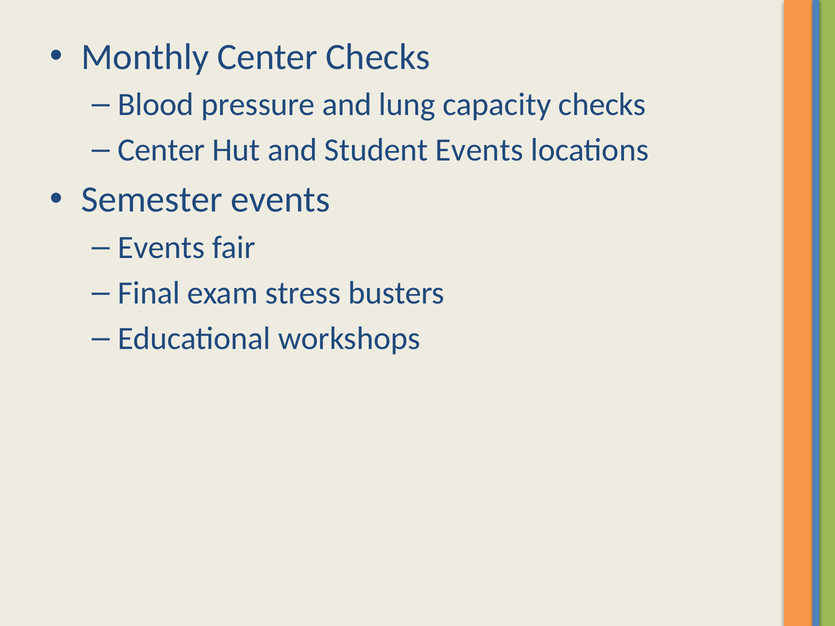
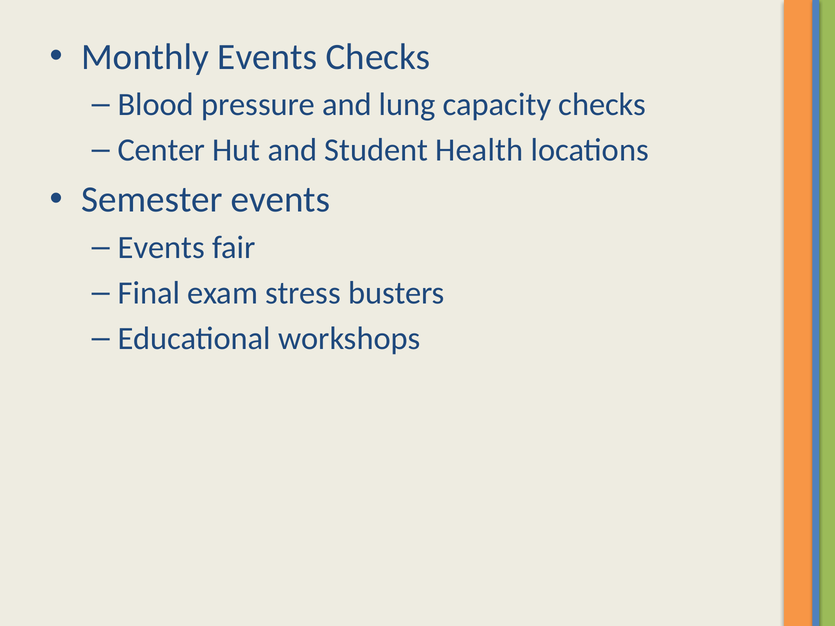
Monthly Center: Center -> Events (267, 57)
Student Events: Events -> Health (479, 150)
